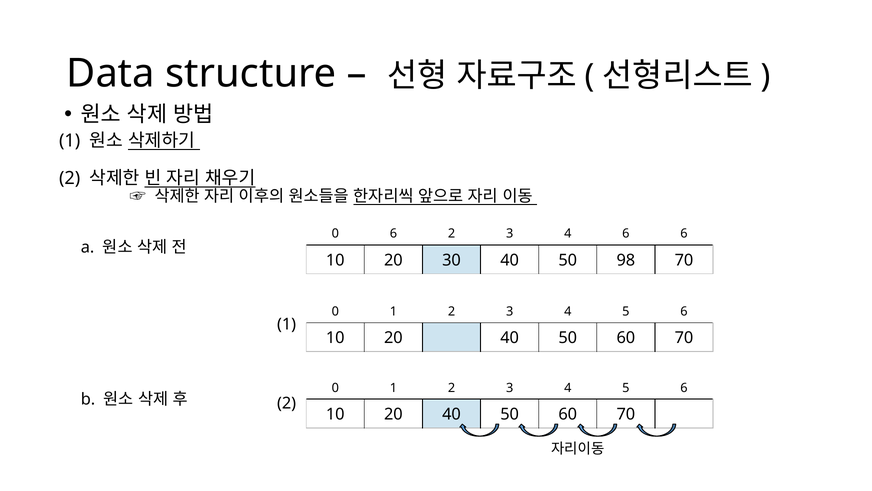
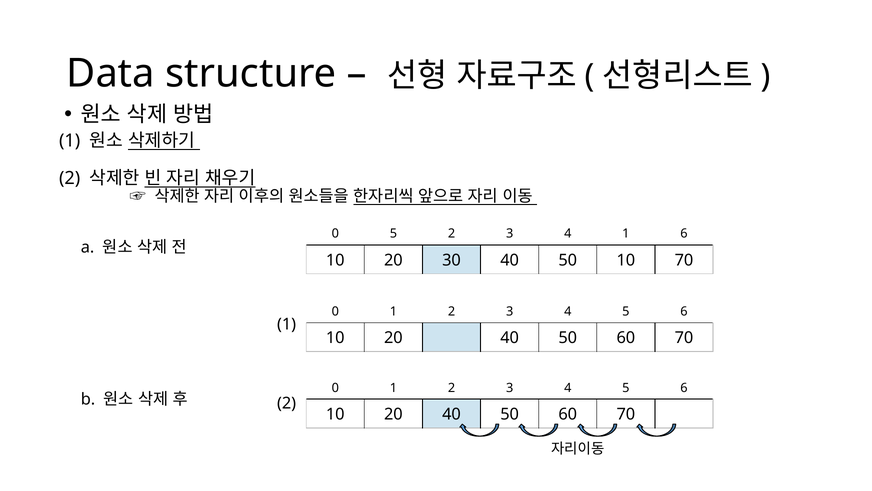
0 6: 6 -> 5 (393, 234)
4 6: 6 -> 1 (626, 234)
50 98: 98 -> 10 (626, 260)
